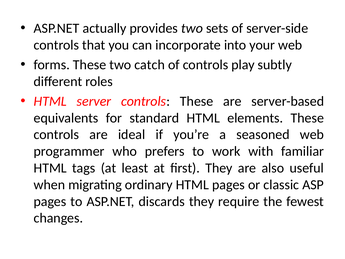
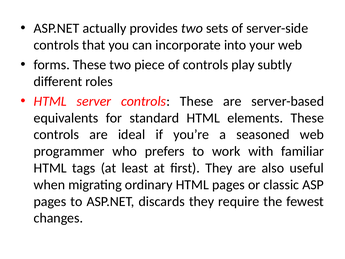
catch: catch -> piece (150, 65)
